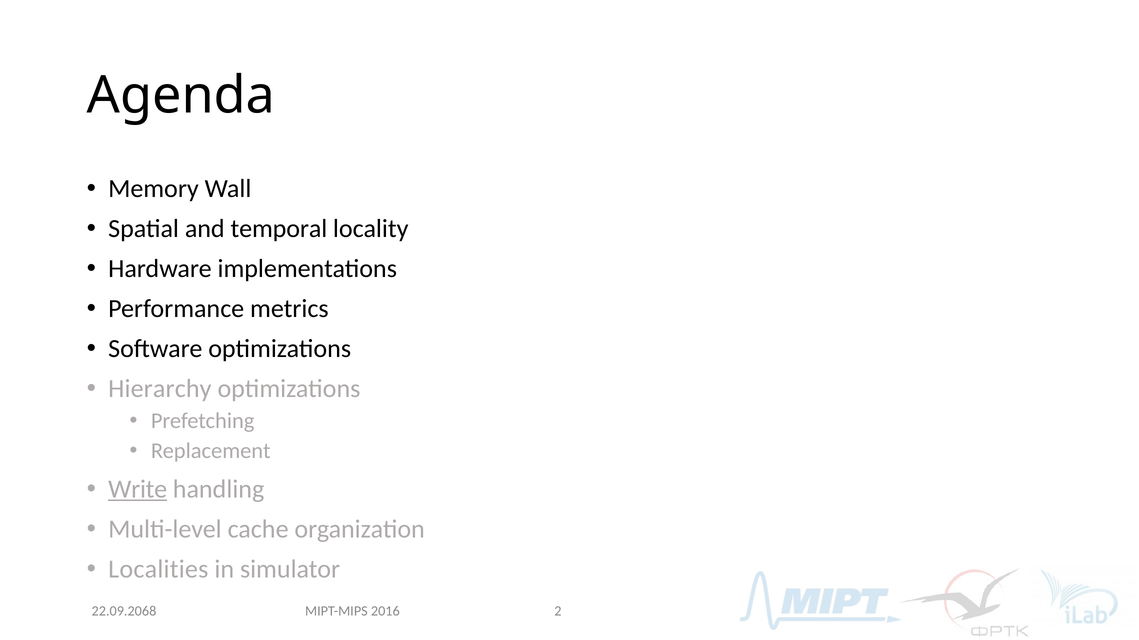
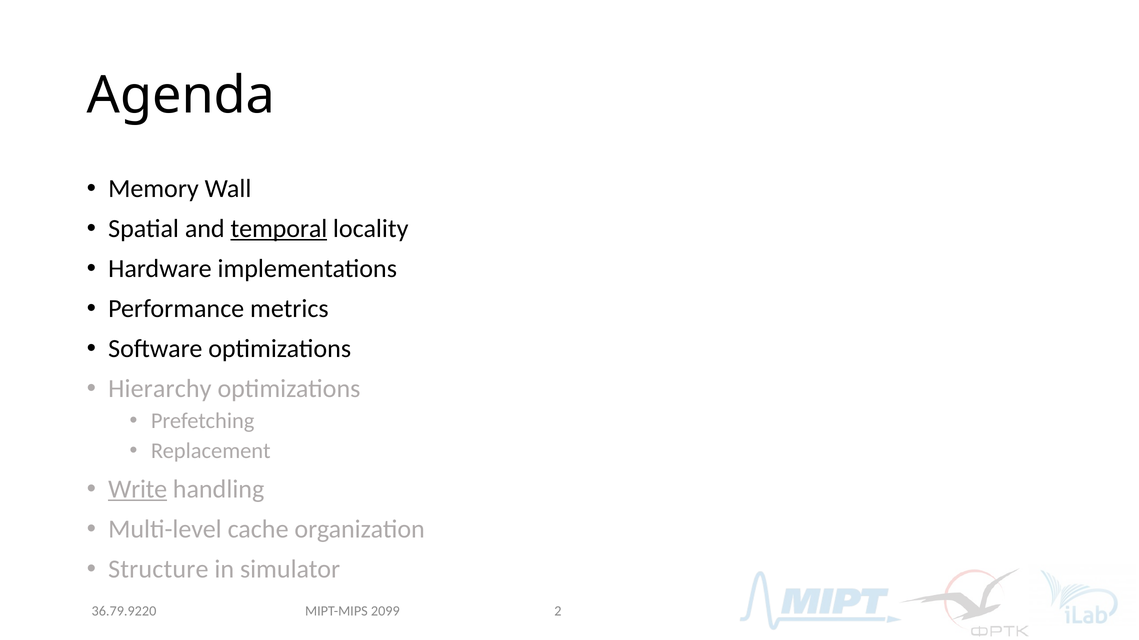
temporal underline: none -> present (279, 229)
Localities: Localities -> Structure (158, 570)
22.09.2068: 22.09.2068 -> 36.79.9220 (124, 612)
2016: 2016 -> 2099 (385, 612)
